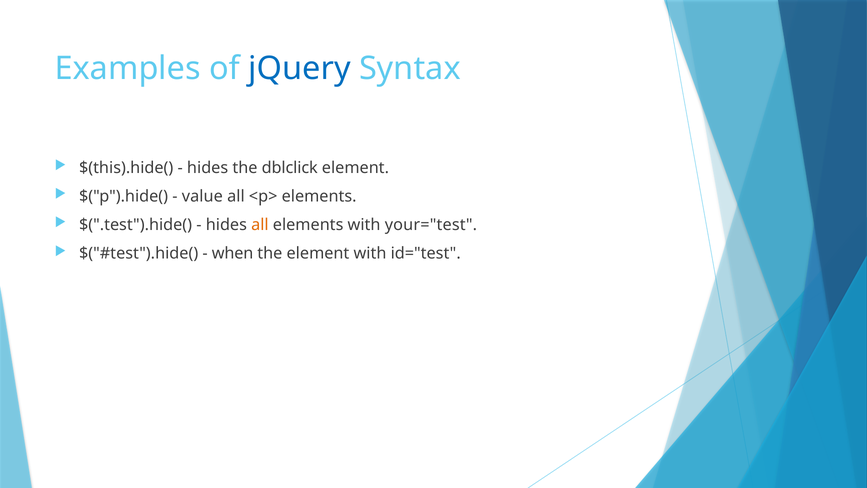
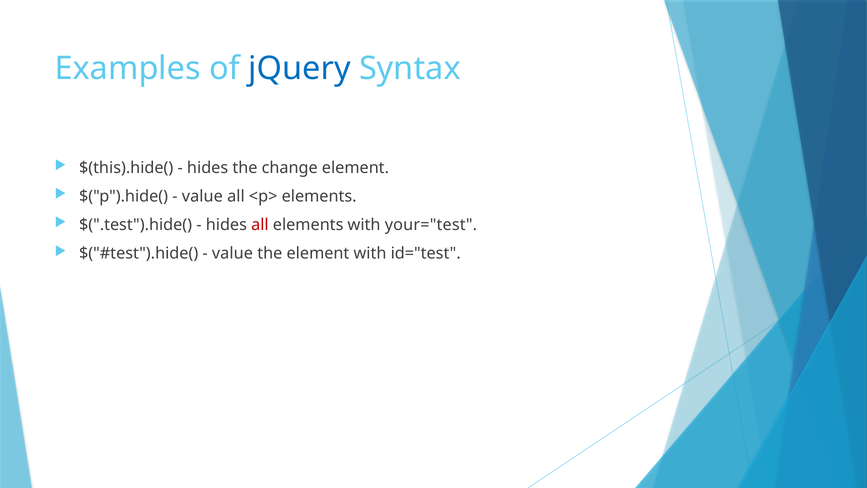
dblclick: dblclick -> change (290, 168)
all colour: orange -> red (260, 225)
when: when -> value (232, 253)
